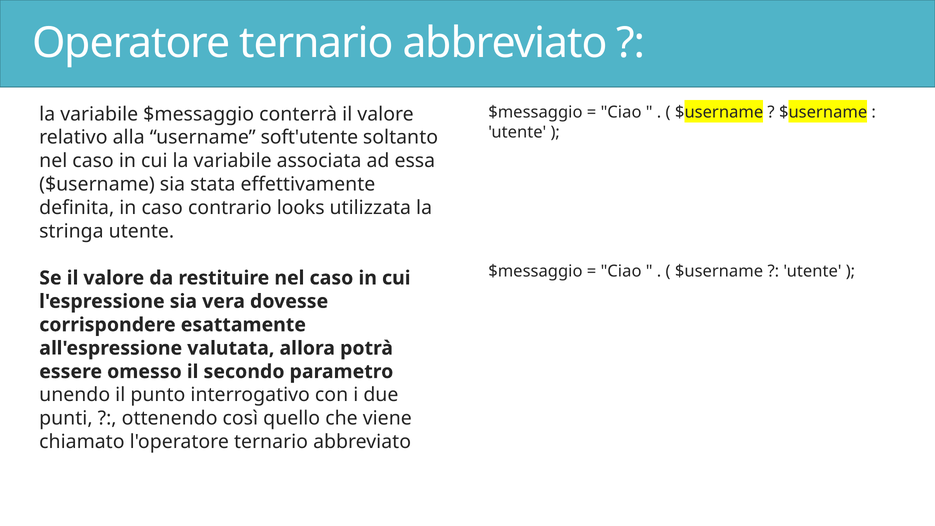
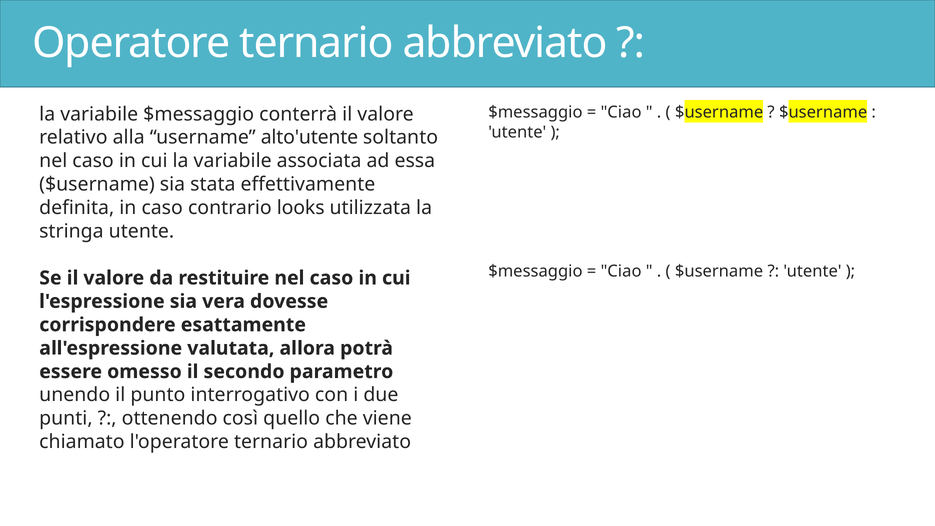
soft'utente: soft'utente -> alto'utente (309, 137)
